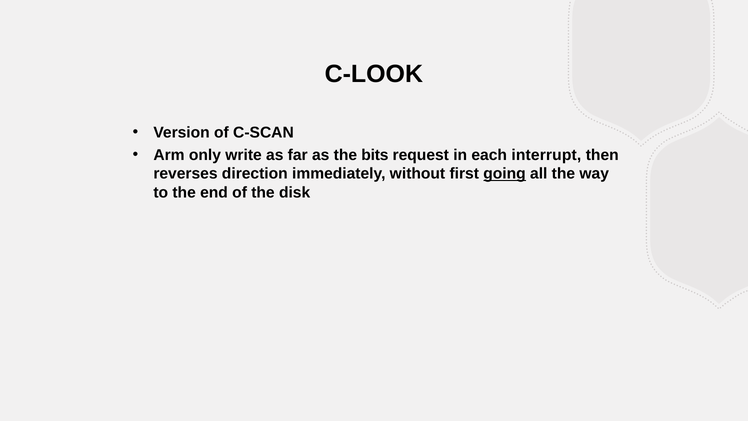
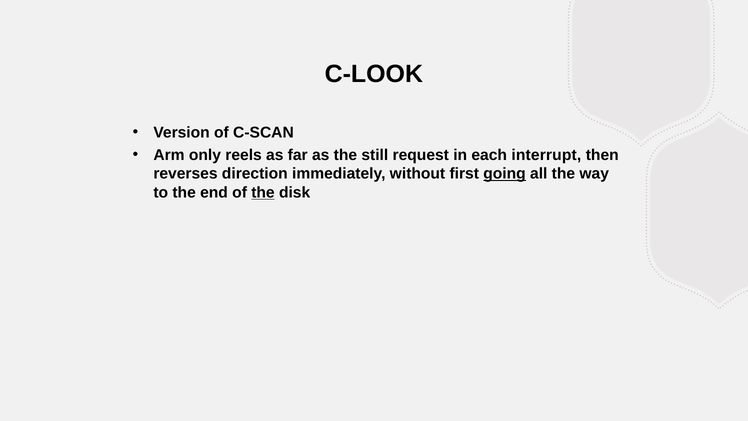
write: write -> reels (244, 155)
bits: bits -> still (375, 155)
the underline: none -> present (263, 192)
